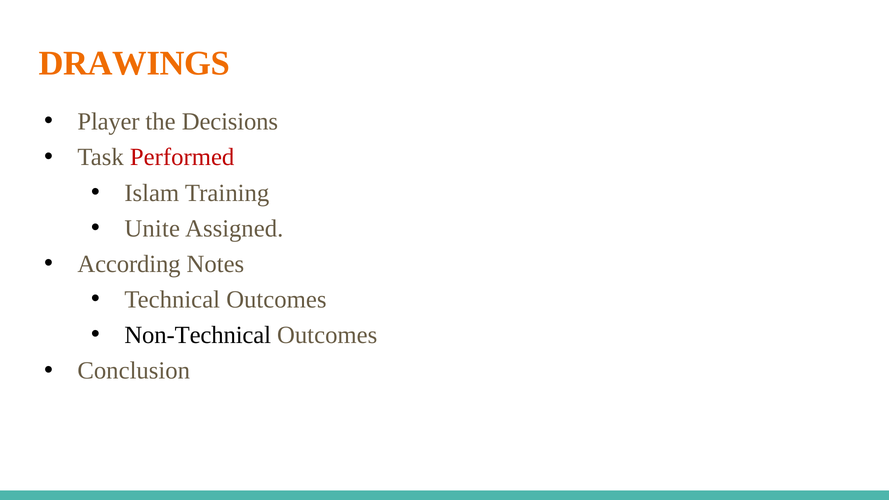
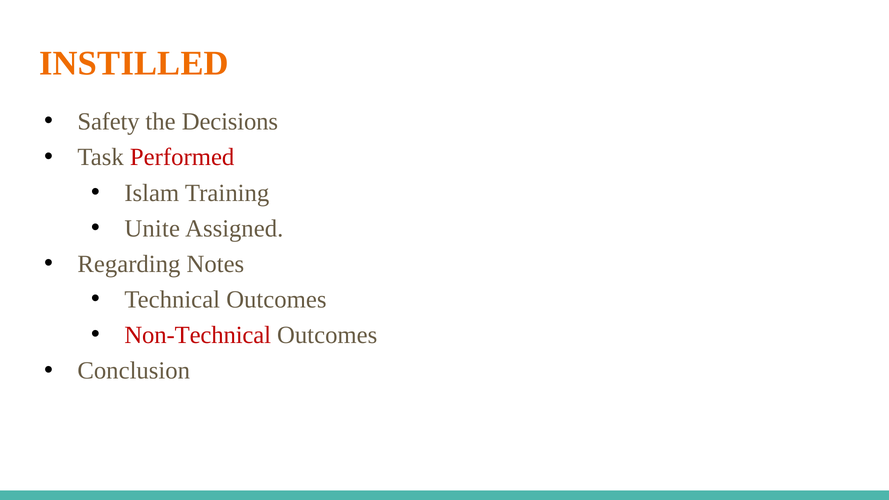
DRAWINGS: DRAWINGS -> INSTILLED (134, 63)
Player: Player -> Safety (109, 122)
According: According -> Regarding (129, 264)
Non-Technical colour: black -> red (198, 335)
